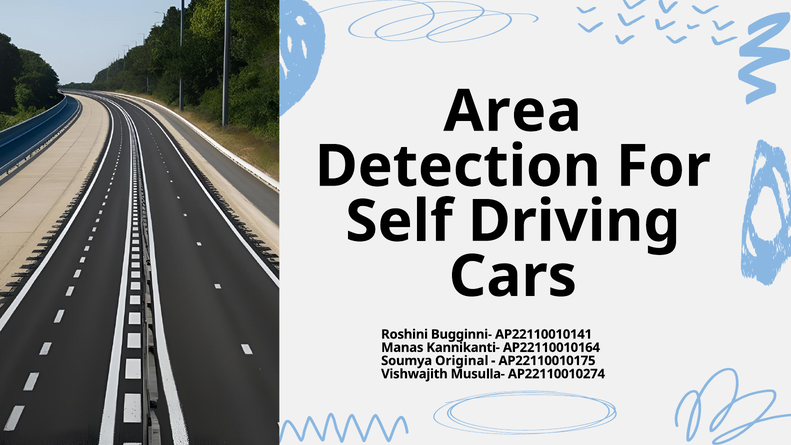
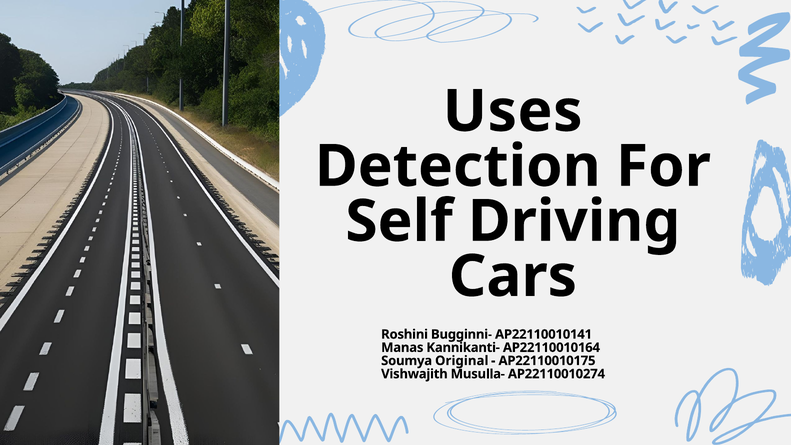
Area: Area -> Uses (513, 111)
